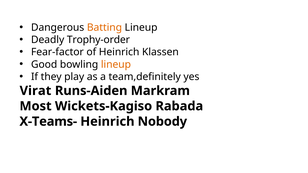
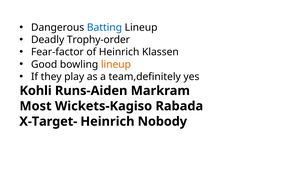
Batting colour: orange -> blue (104, 28)
Virat: Virat -> Kohli (36, 91)
X-Teams-: X-Teams- -> X-Target- (48, 122)
